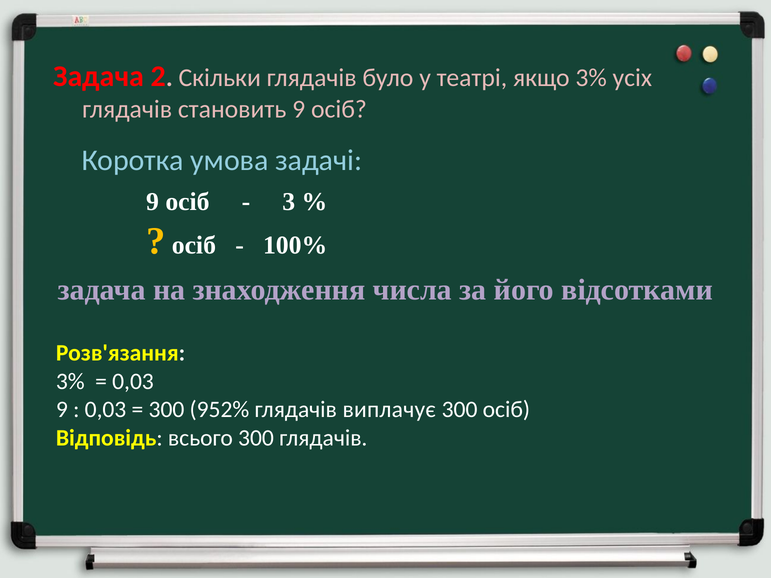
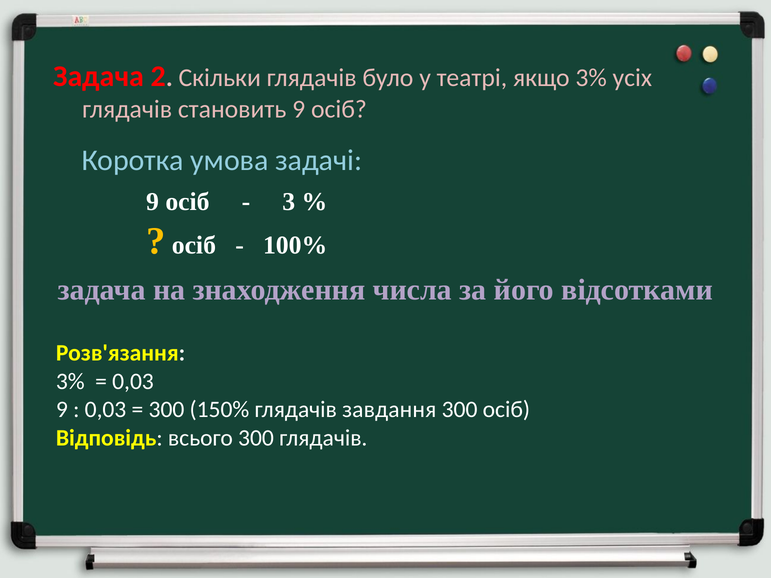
952%: 952% -> 150% (219, 410)
виплачує: виплачує -> завдання (389, 410)
